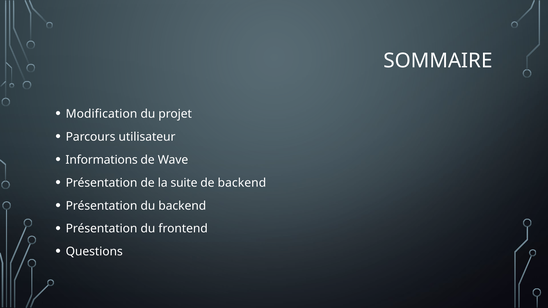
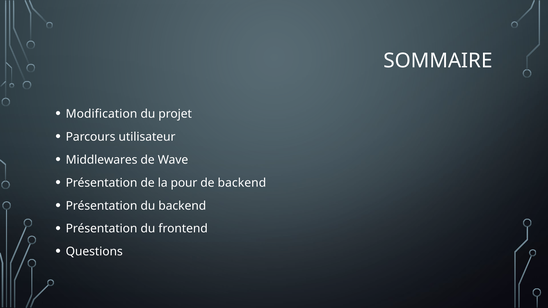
Informations: Informations -> Middlewares (102, 160)
suite: suite -> pour (184, 183)
